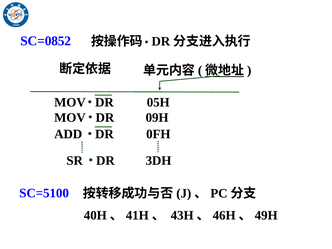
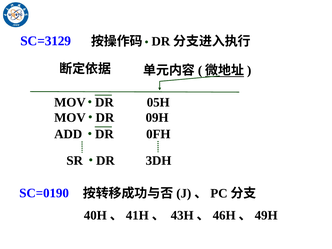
SC=0852: SC=0852 -> SC=3129 (46, 41)
SC=5100: SC=5100 -> SC=0190 (44, 193)
